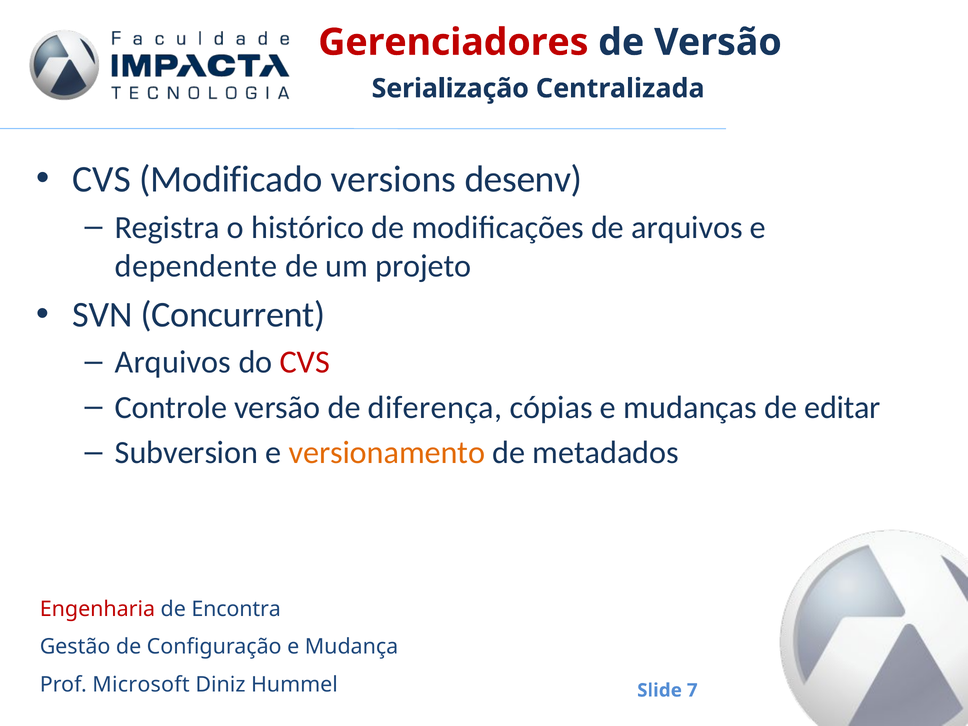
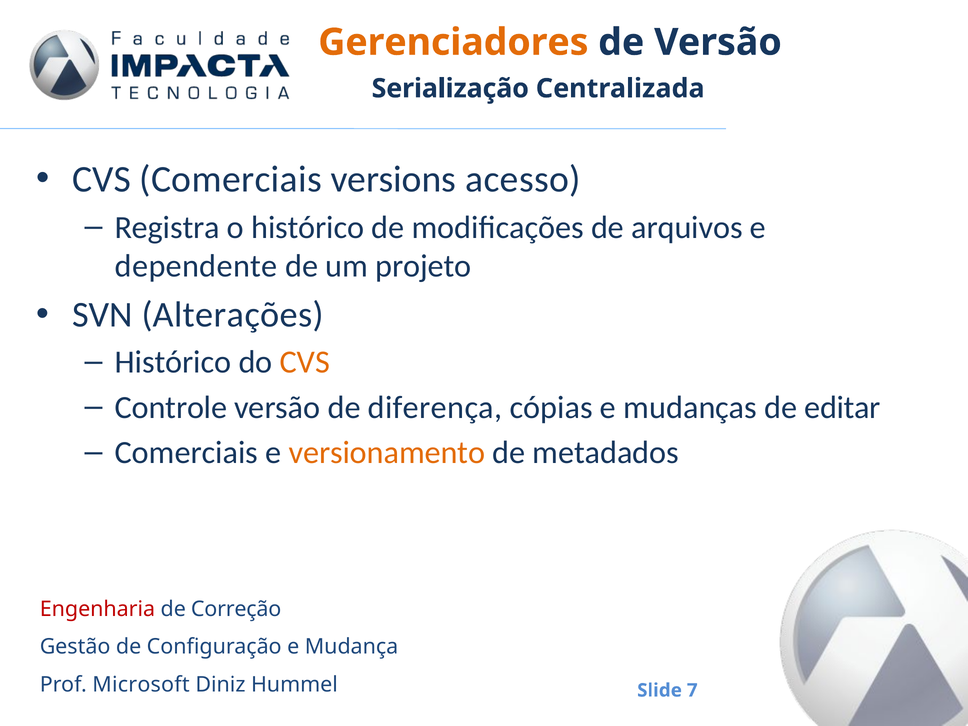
Gerenciadores colour: red -> orange (453, 42)
CVS Modificado: Modificado -> Comerciais (231, 180)
desenv: desenv -> acesso (523, 180)
Concurrent: Concurrent -> Alterações (233, 315)
Arquivos: Arquivos -> Histórico (173, 362)
CVS colour: red -> orange (305, 362)
Subversion: Subversion -> Comerciais (186, 453)
Encontra: Encontra -> Correção (236, 609)
